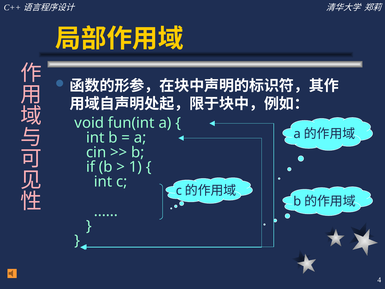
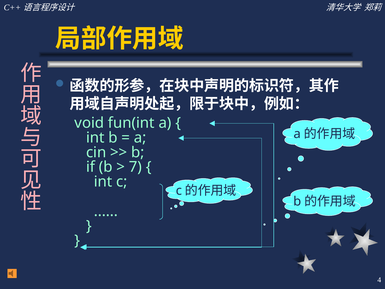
1: 1 -> 7 (135, 167)
